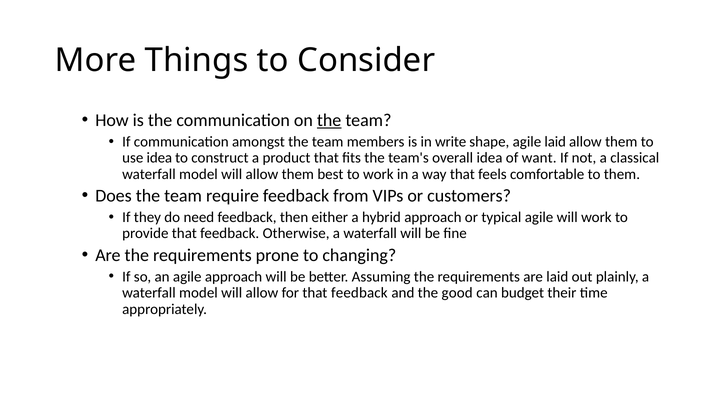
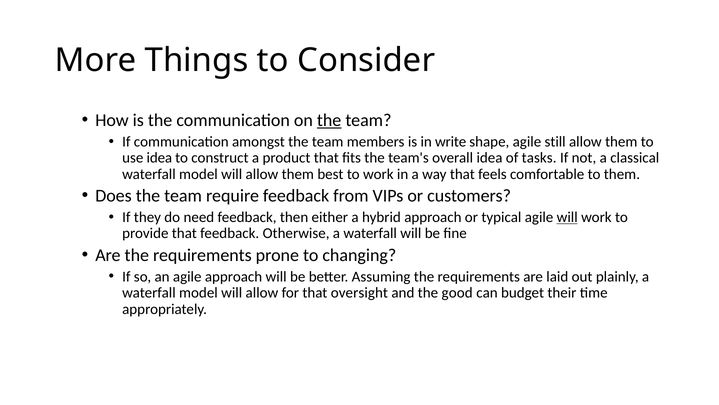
agile laid: laid -> still (555, 142)
want: want -> tasks (539, 158)
will underline: none -> present (567, 217)
for that feedback: feedback -> oversight (359, 292)
